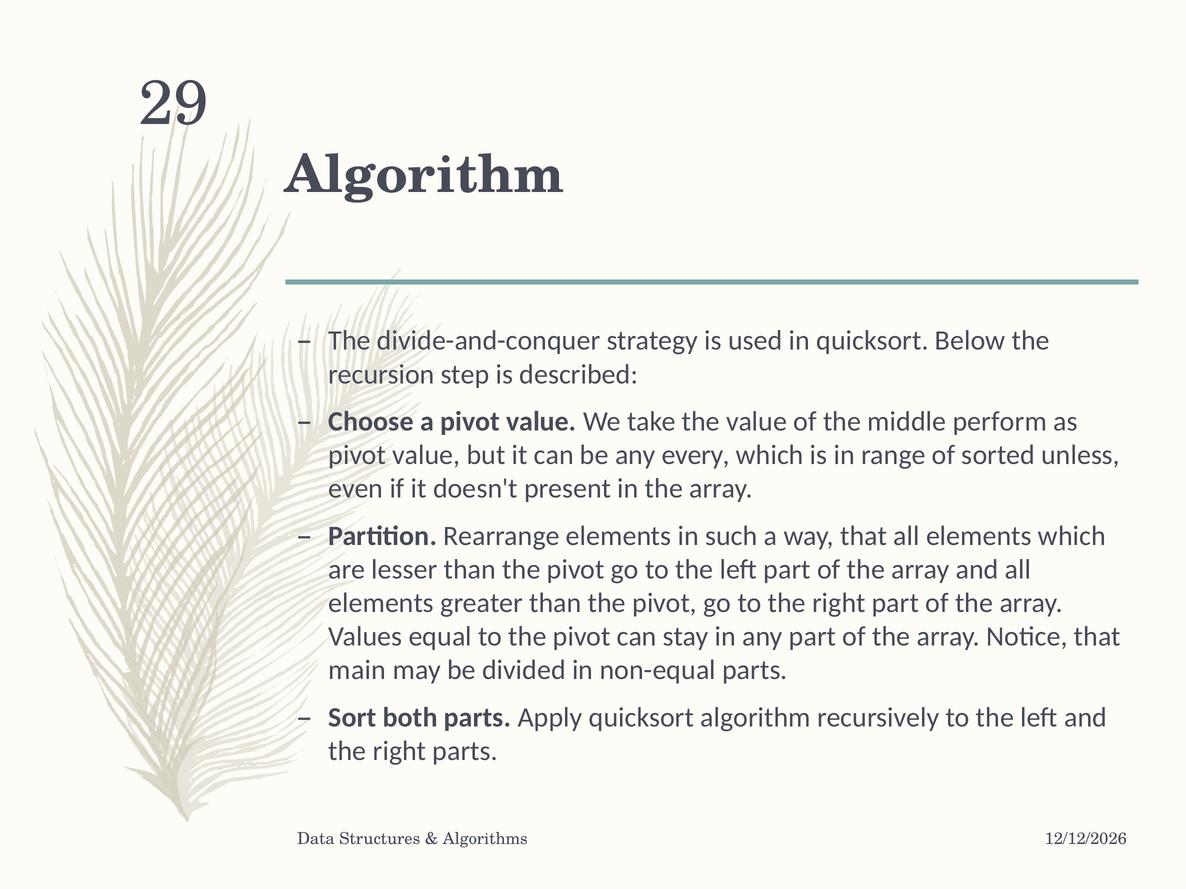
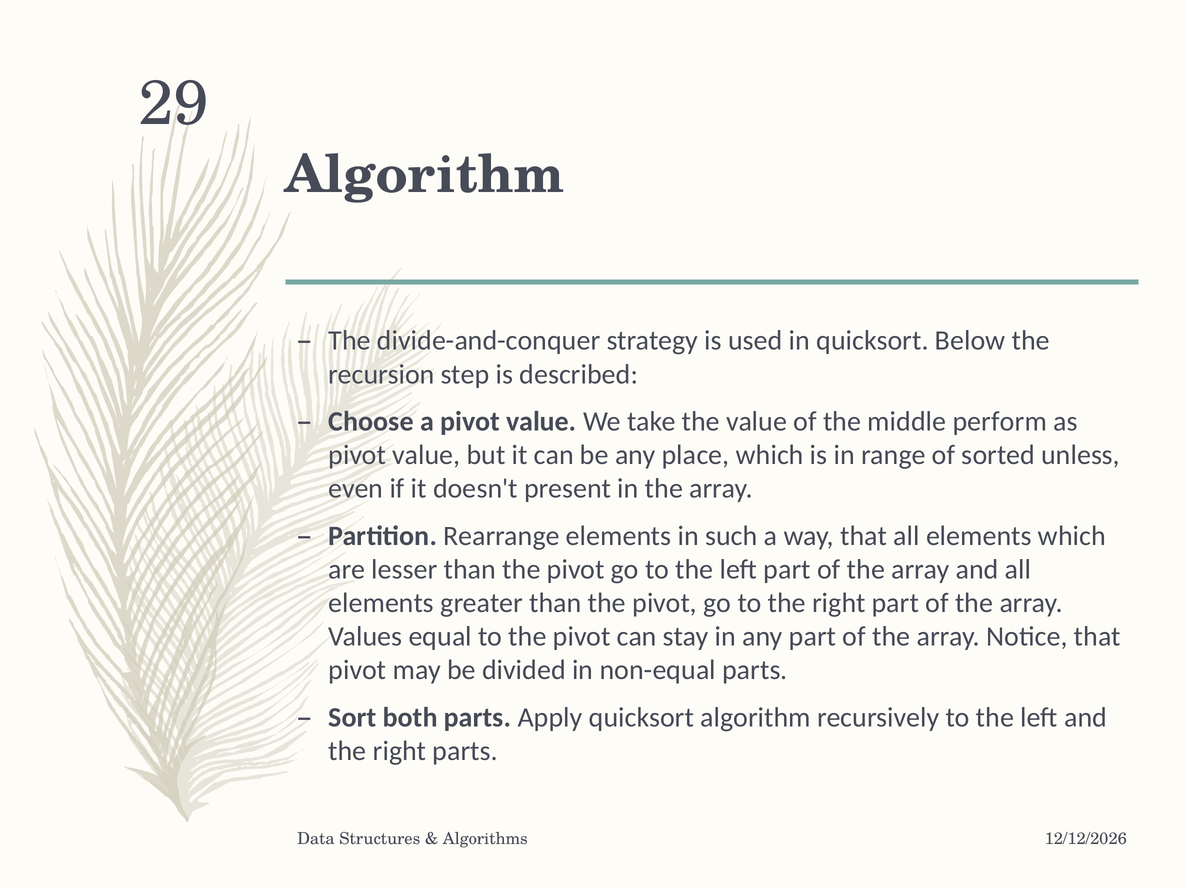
every: every -> place (696, 455)
main: main -> pivot (357, 671)
